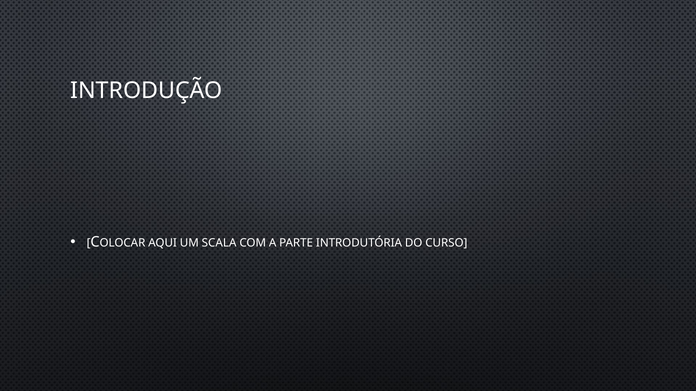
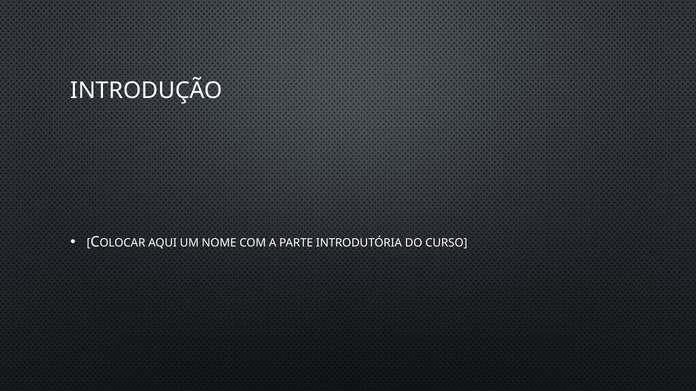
SCALA: SCALA -> NOME (219, 243)
